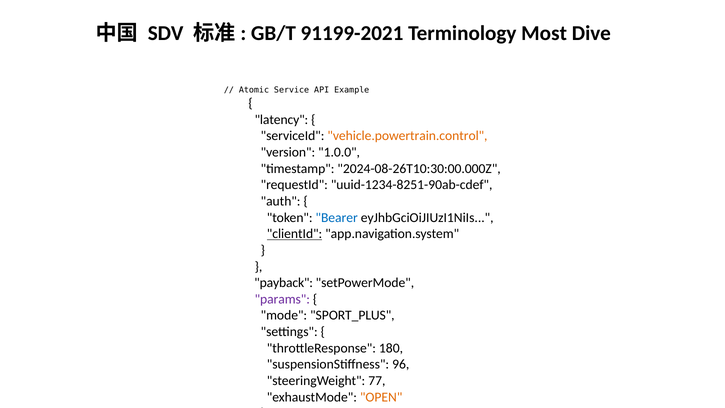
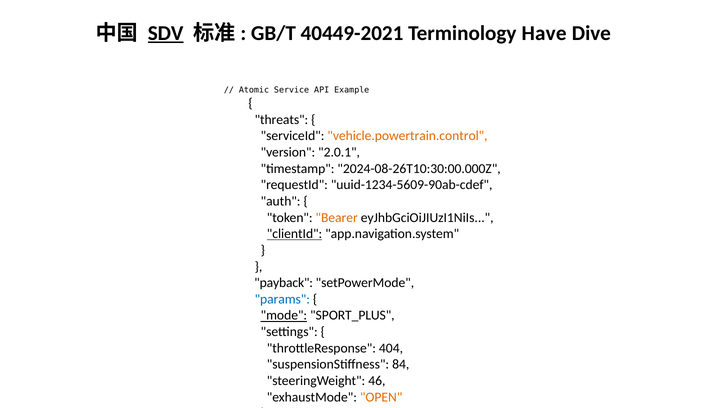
SDV underline: none -> present (166, 33)
91199-2021: 91199-2021 -> 40449-2021 (352, 33)
Most: Most -> Have (544, 33)
latency: latency -> threats (281, 120)
1.0.0: 1.0.0 -> 2.0.1 (339, 152)
uuid-1234-8251-90ab-cdef: uuid-1234-8251-90ab-cdef -> uuid-1234-5609-90ab-cdef (412, 185)
Bearer colour: blue -> orange (337, 217)
params colour: purple -> blue (282, 299)
mode underline: none -> present (284, 315)
180: 180 -> 404 (391, 348)
96: 96 -> 84 (401, 364)
77: 77 -> 46 (377, 381)
